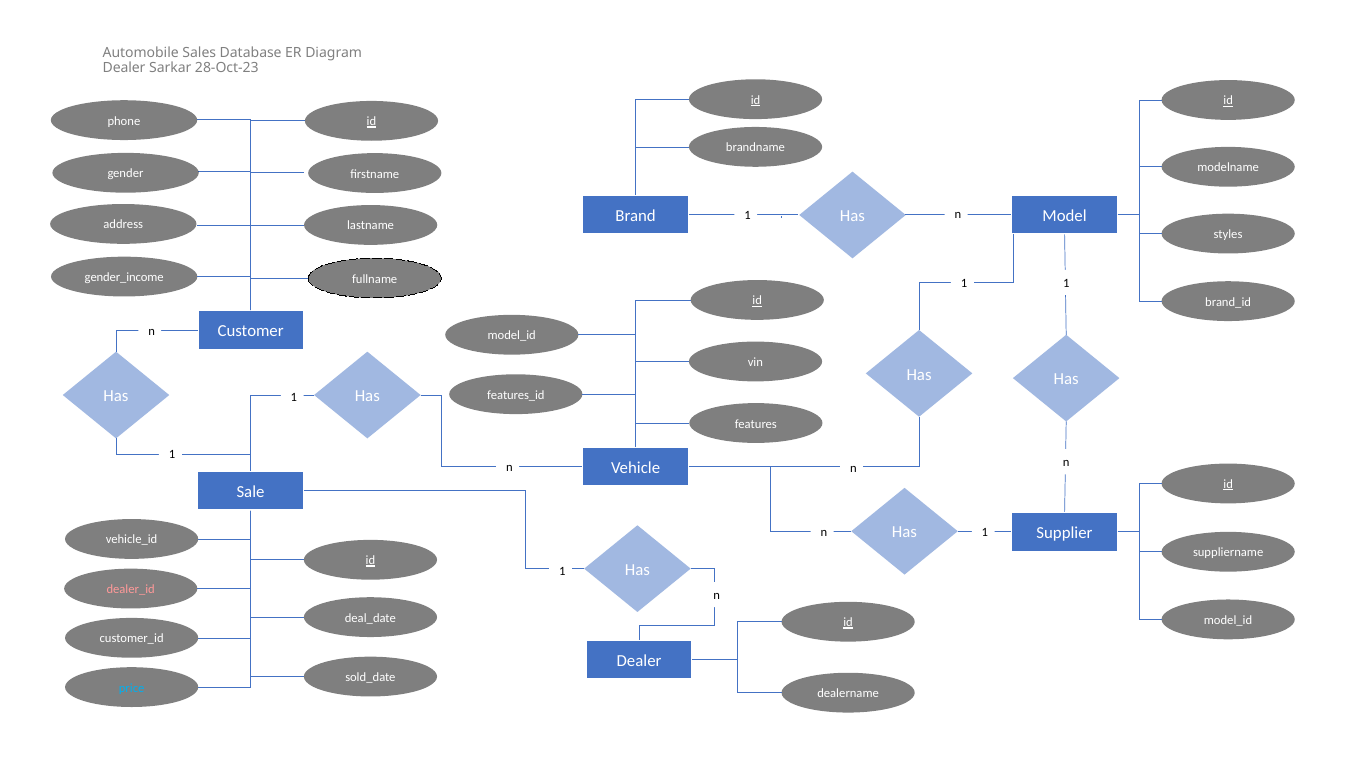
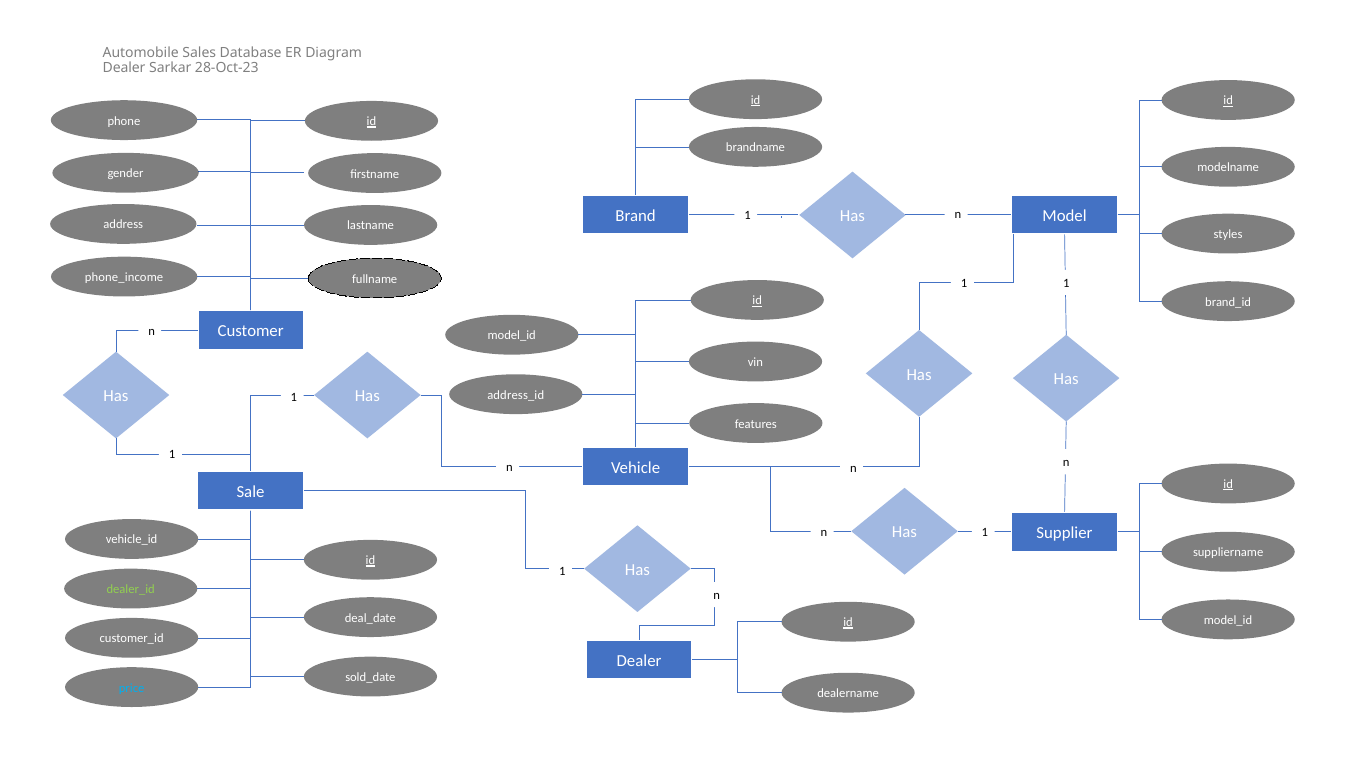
gender_income: gender_income -> phone_income (124, 277)
features_id: features_id -> address_id (516, 395)
dealer_id colour: pink -> light green (131, 589)
